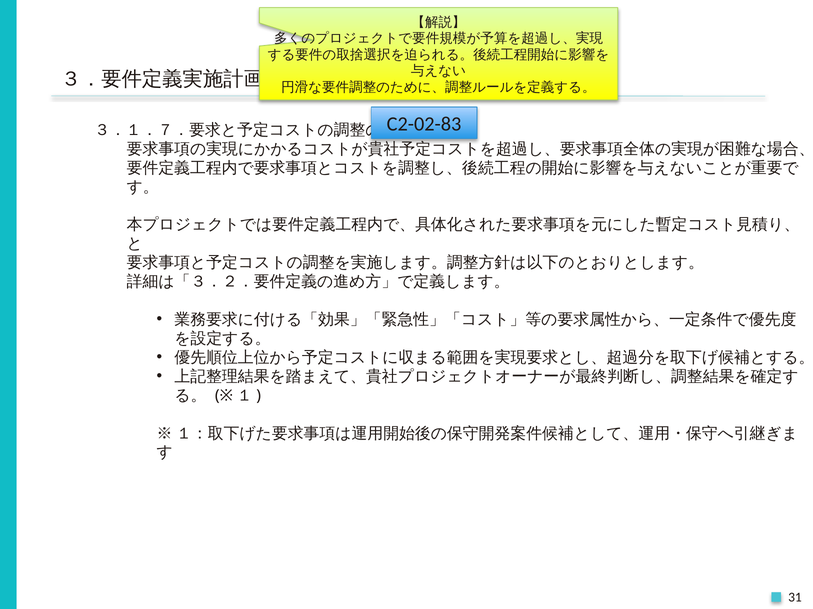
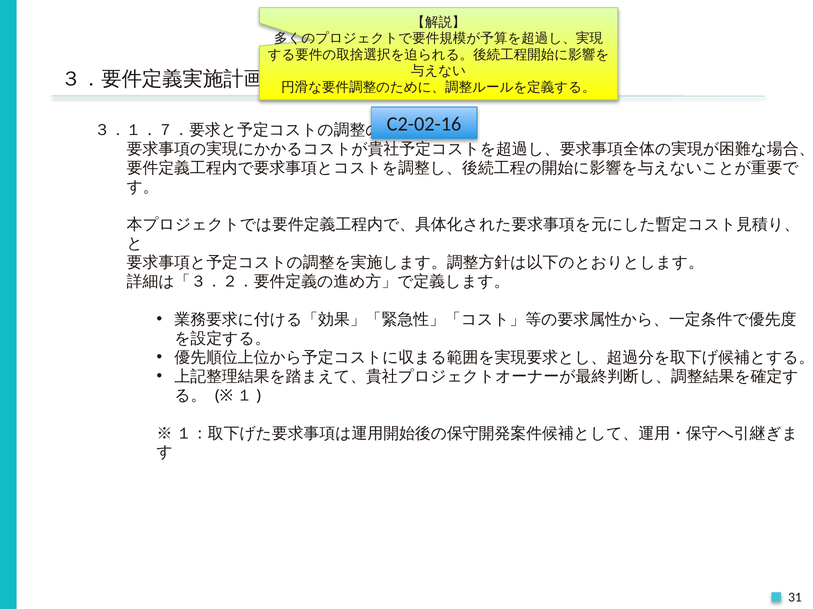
C2-02-83: C2-02-83 -> C2-02-16 (424, 124)
